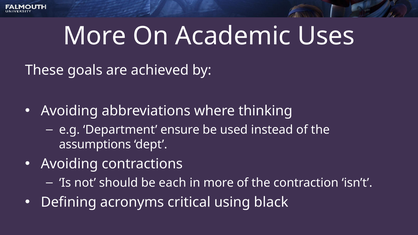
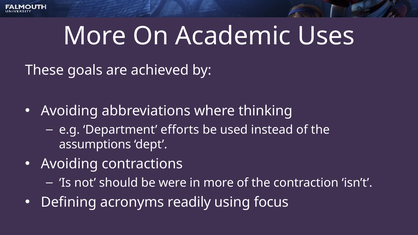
ensure: ensure -> efforts (180, 130)
each: each -> were (173, 183)
critical: critical -> readily (189, 202)
black: black -> focus (271, 202)
